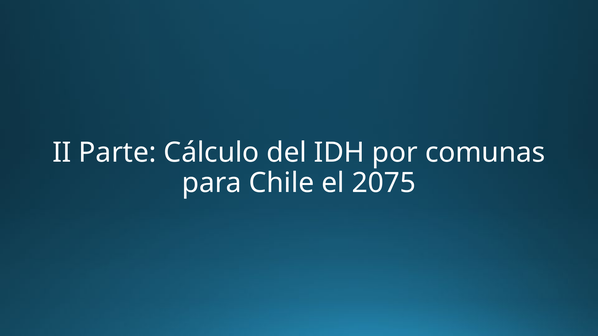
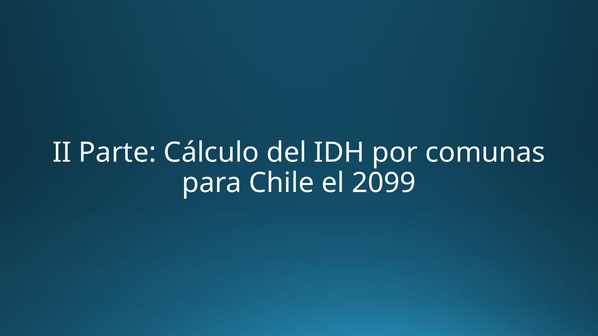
2075: 2075 -> 2099 (384, 183)
